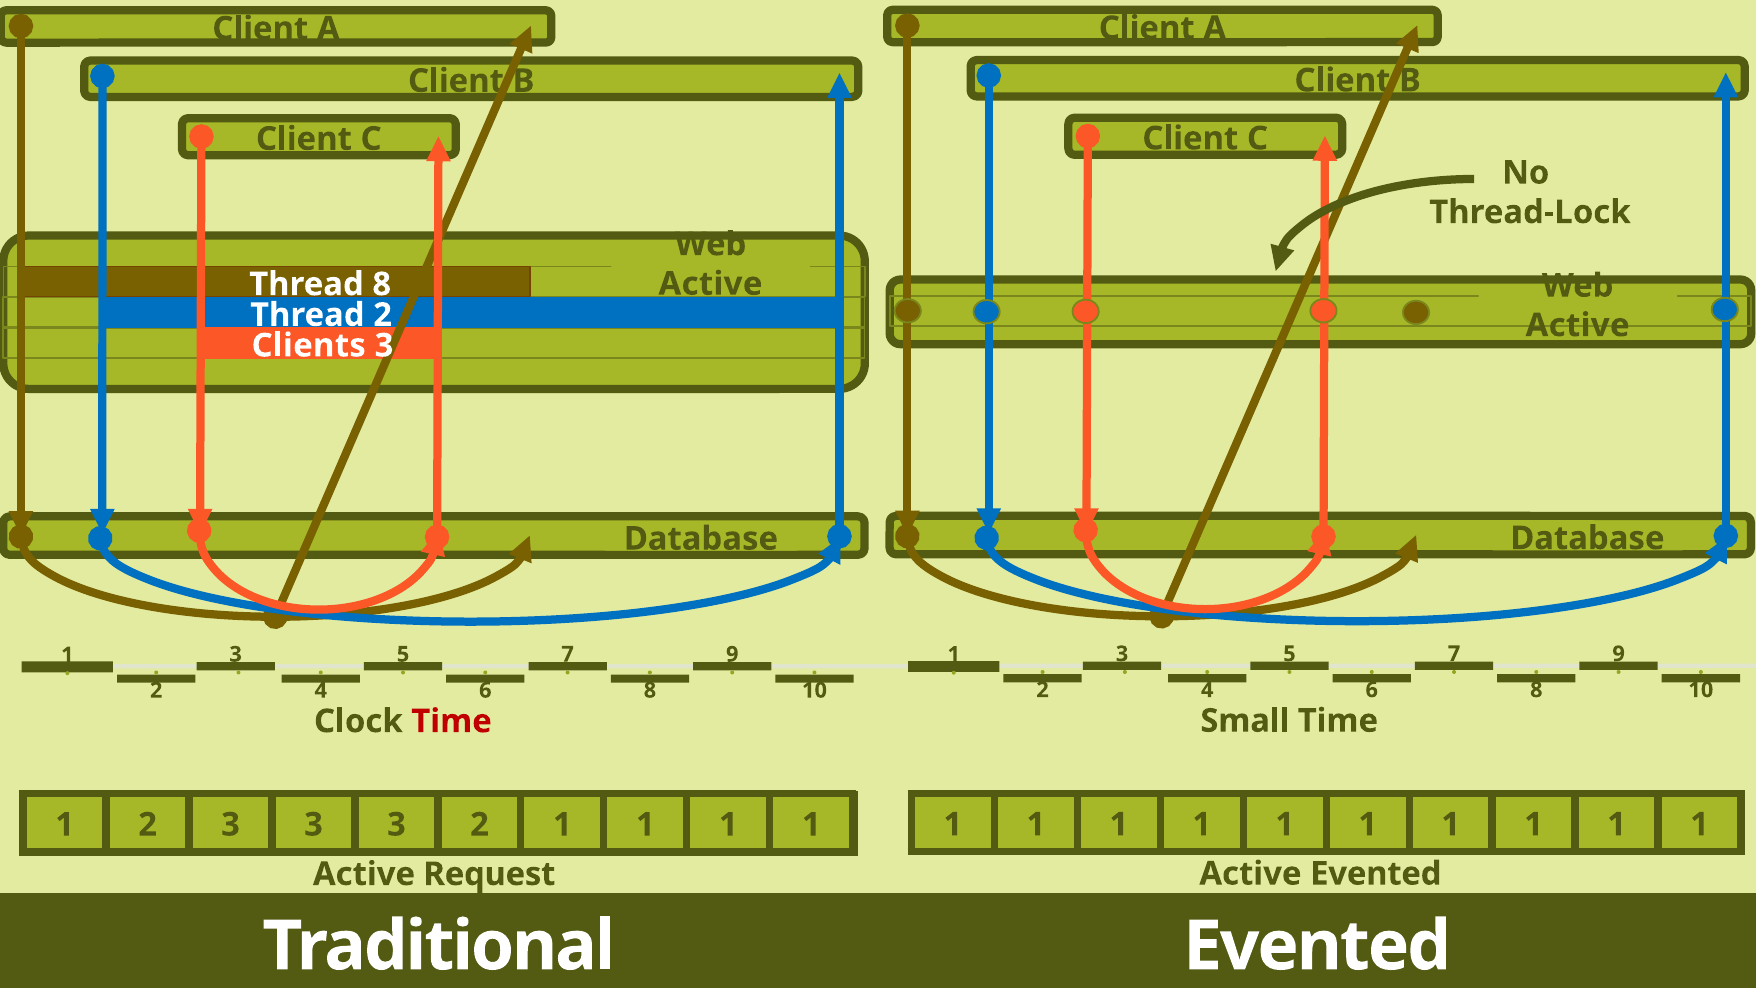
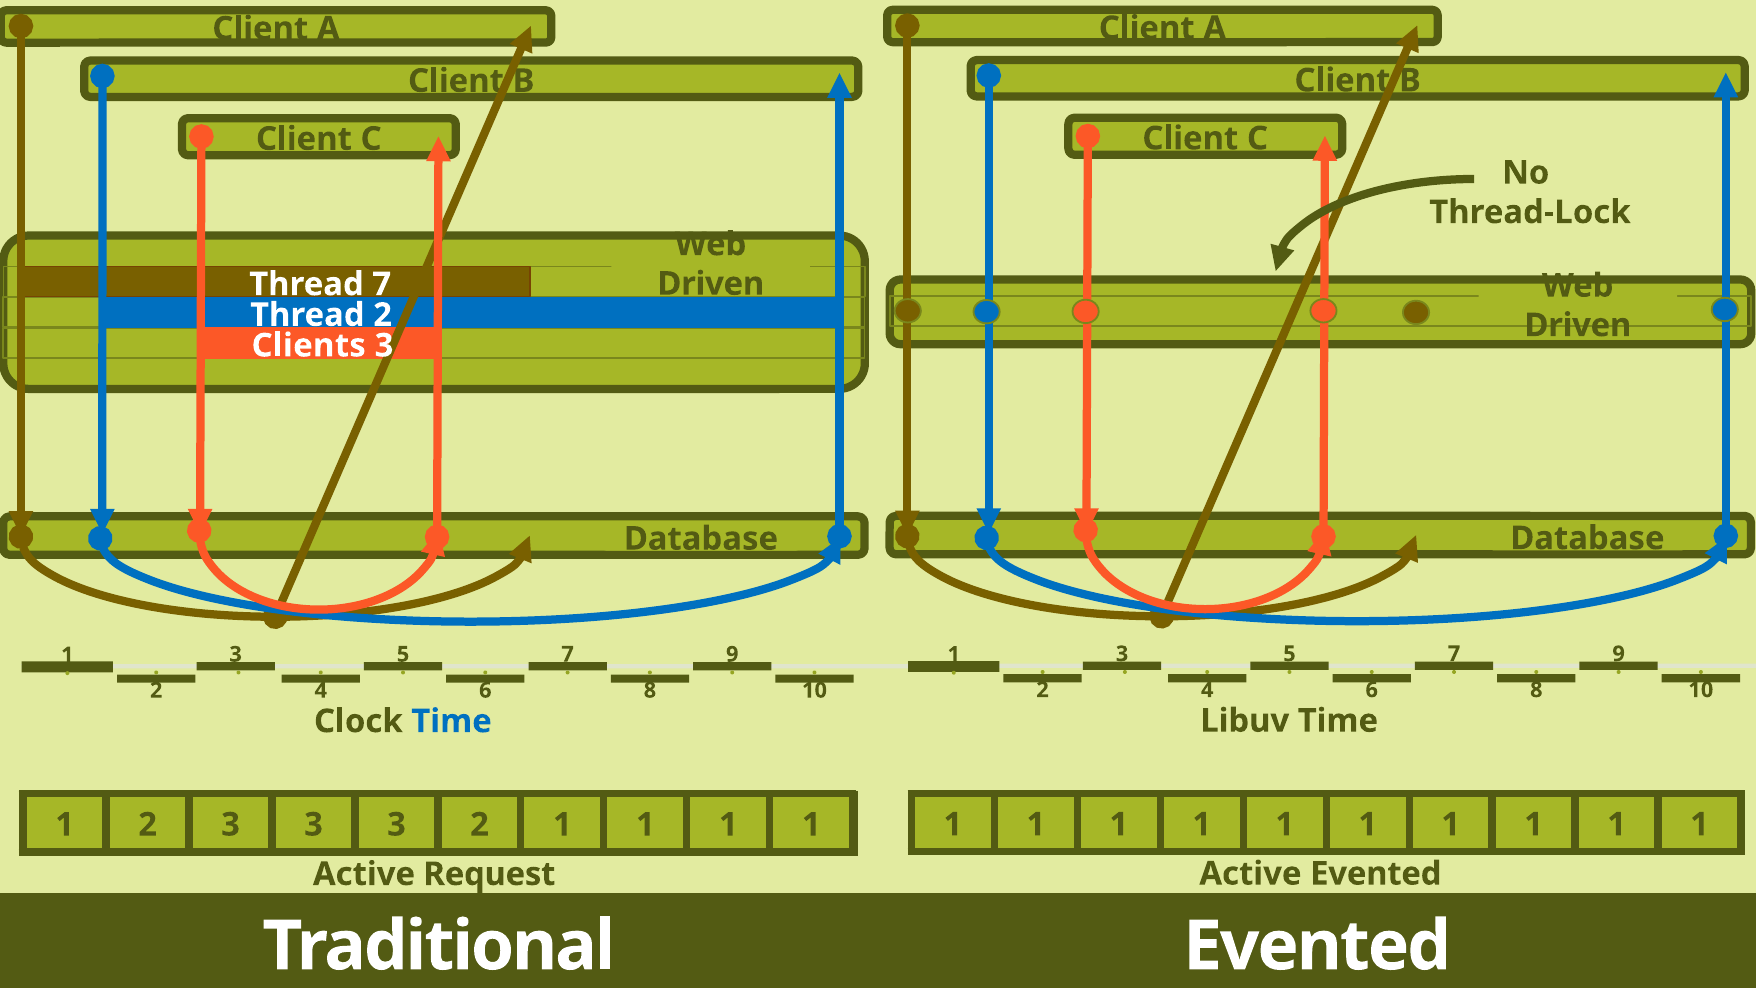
Active: Active -> Driven (711, 284)
Thread 8: 8 -> 7 (382, 284)
Active: Active -> Driven (1578, 325)
Small: Small -> Libuv (1245, 721)
Time colour: red -> blue (452, 721)
